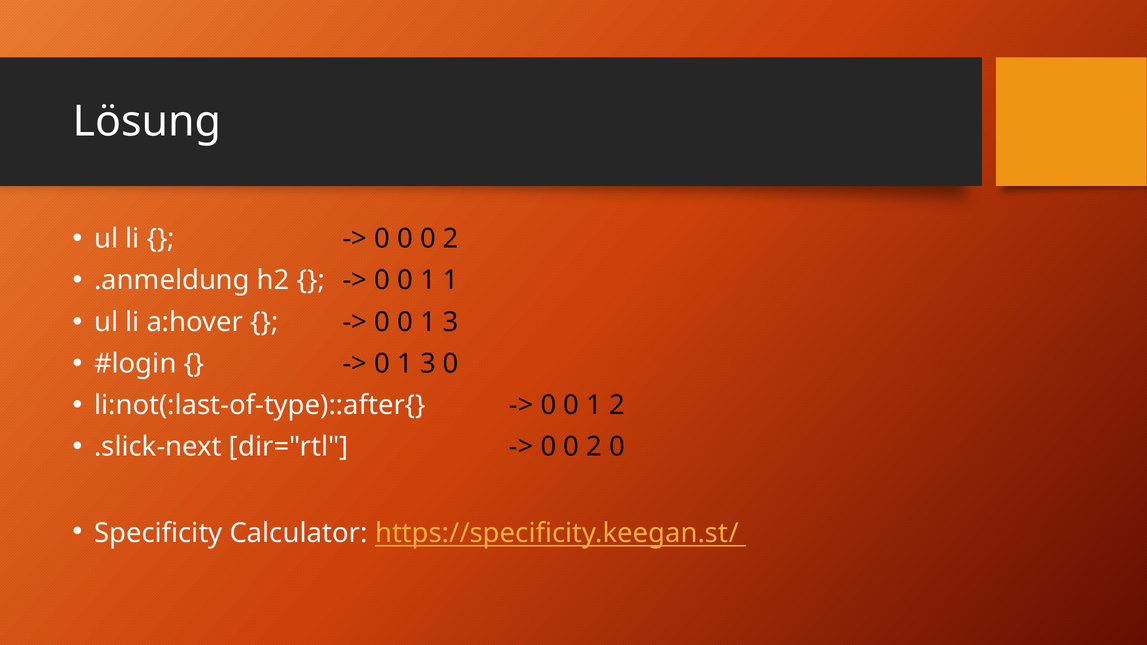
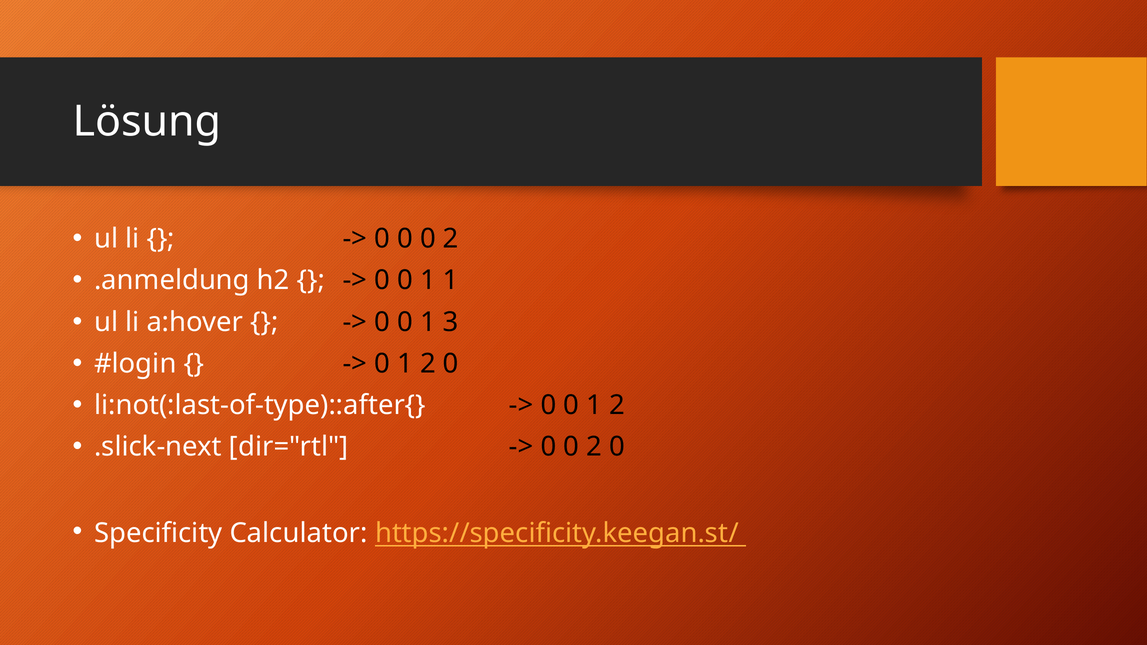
3: 3 -> 2 (428, 364)
